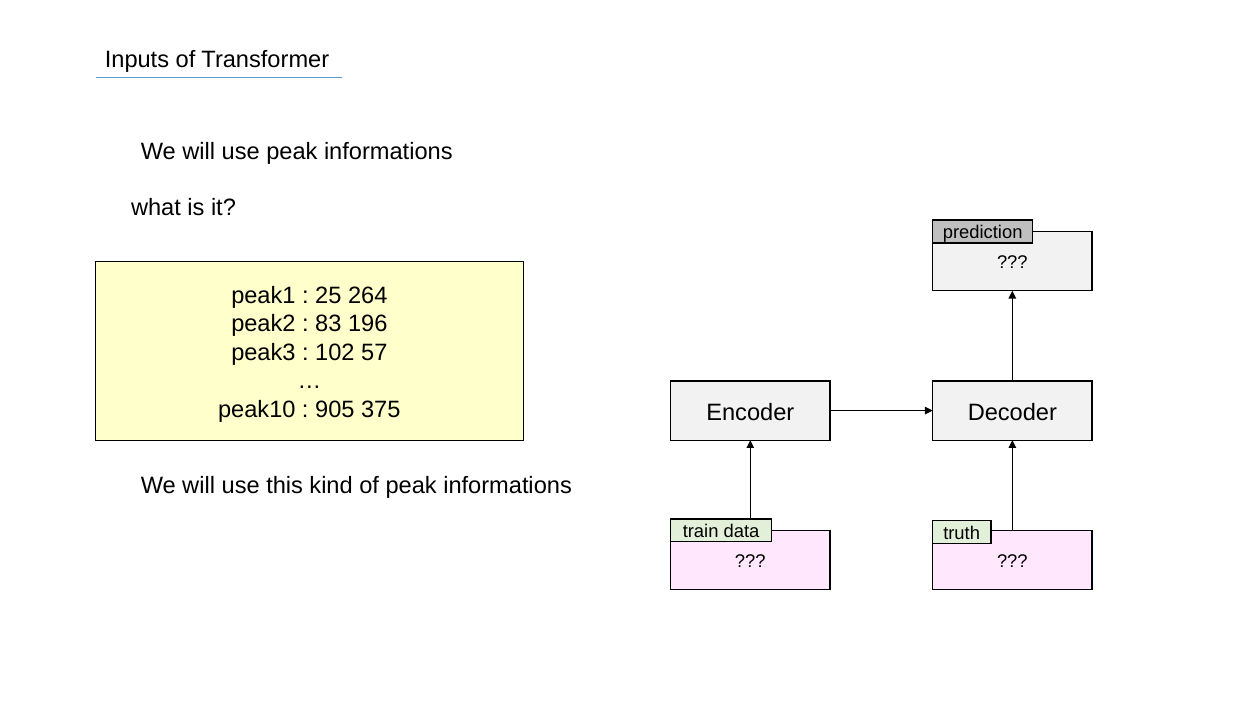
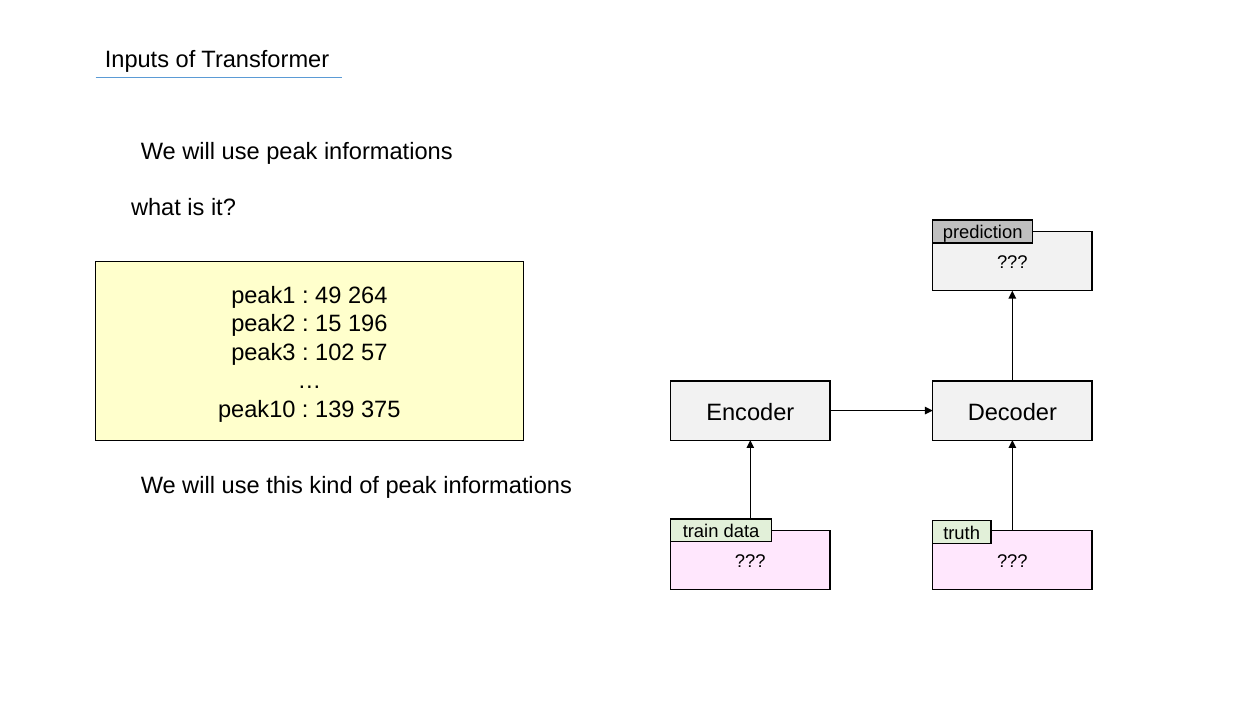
25: 25 -> 49 (328, 296)
83: 83 -> 15 (328, 324)
905: 905 -> 139 (335, 409)
